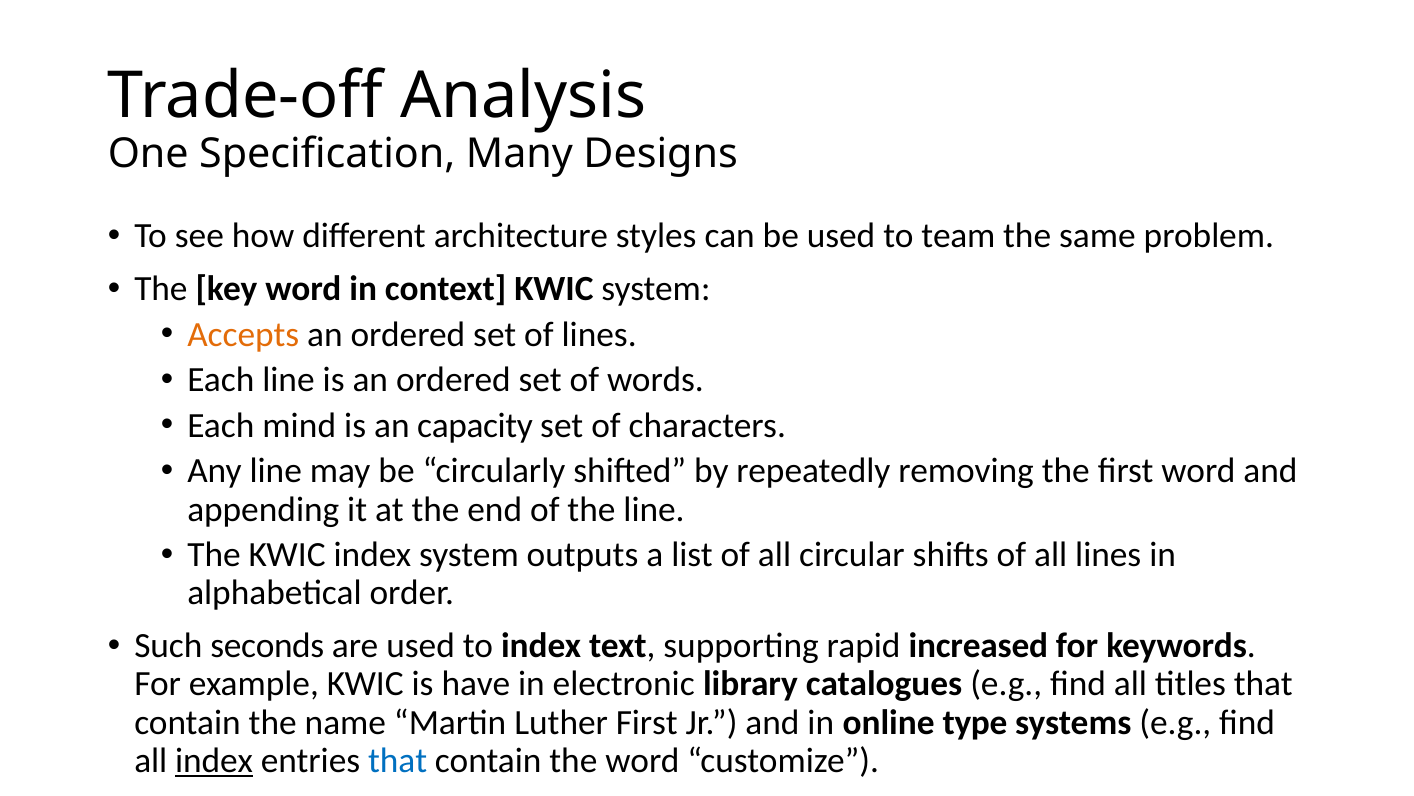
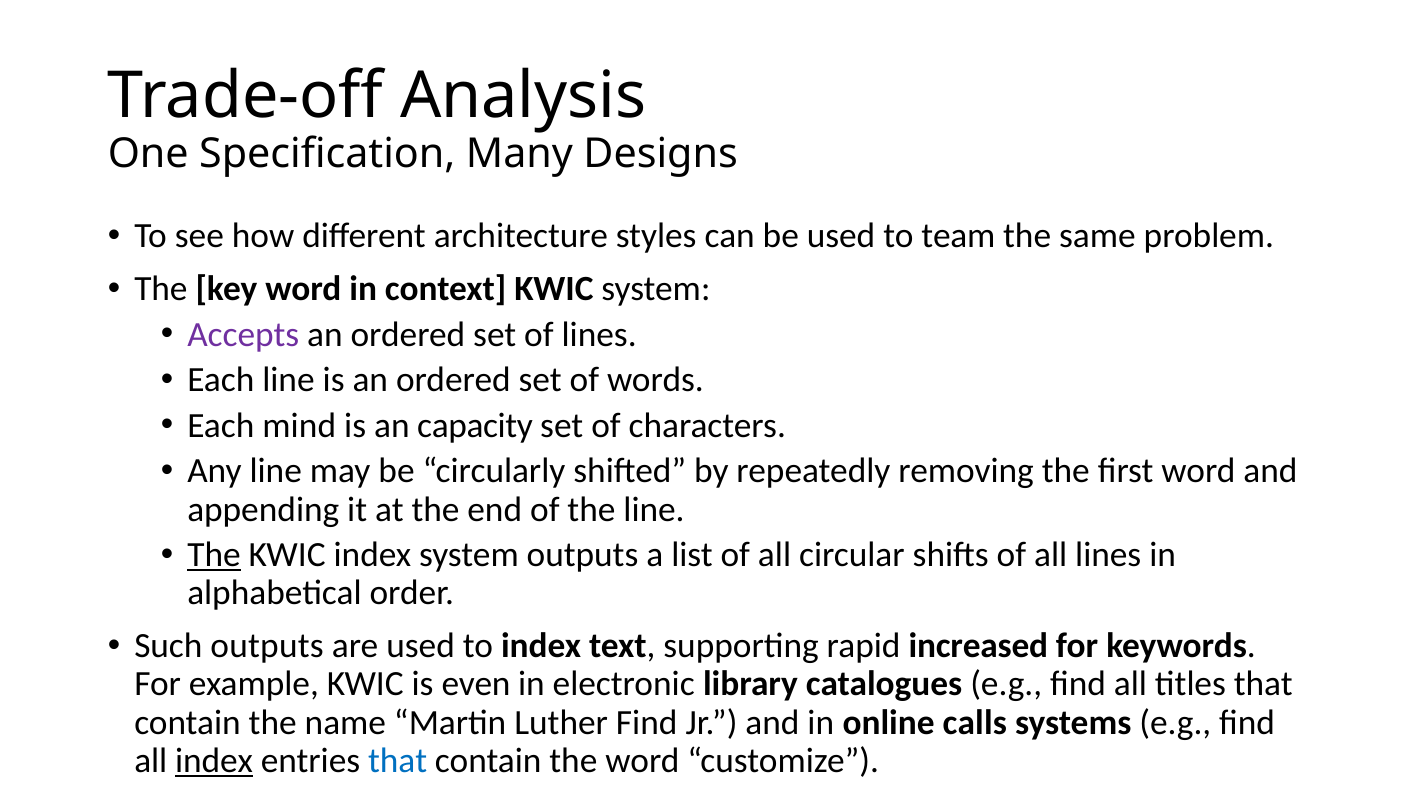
Accepts colour: orange -> purple (243, 334)
The underline: none -> present (214, 555)
Such seconds: seconds -> outputs (267, 646)
have: have -> even (476, 684)
Luther First: First -> Find (647, 722)
type: type -> calls (975, 722)
